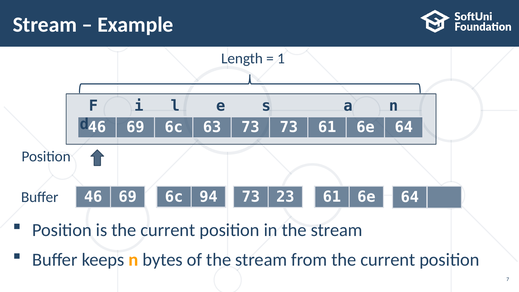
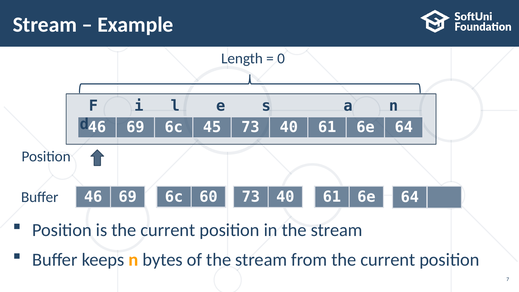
1: 1 -> 0 (281, 59)
63: 63 -> 45 (212, 127)
73: 73 -> 40 (289, 127)
94: 94 -> 60 (208, 197)
23: 23 -> 40 (285, 197)
